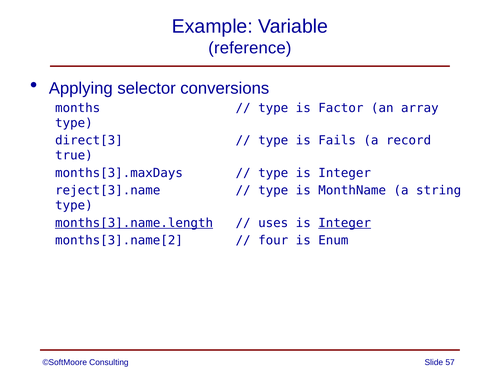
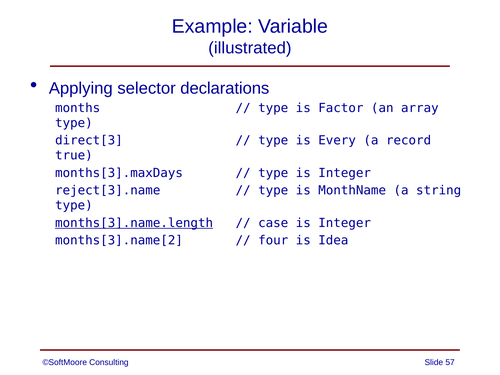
reference: reference -> illustrated (250, 48)
conversions: conversions -> declarations (225, 88)
Fails: Fails -> Every (337, 140)
uses: uses -> case (273, 223)
Integer underline: present -> none (345, 223)
Enum: Enum -> Idea (333, 240)
